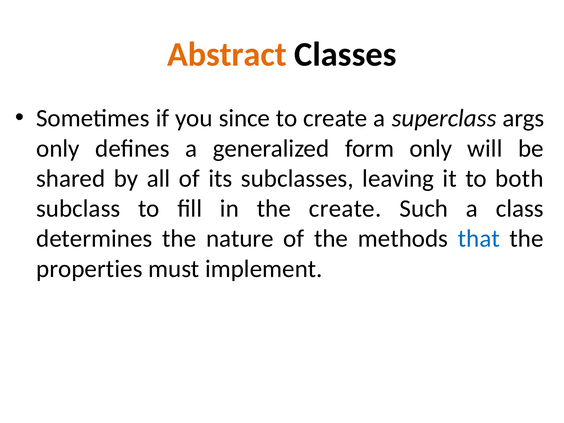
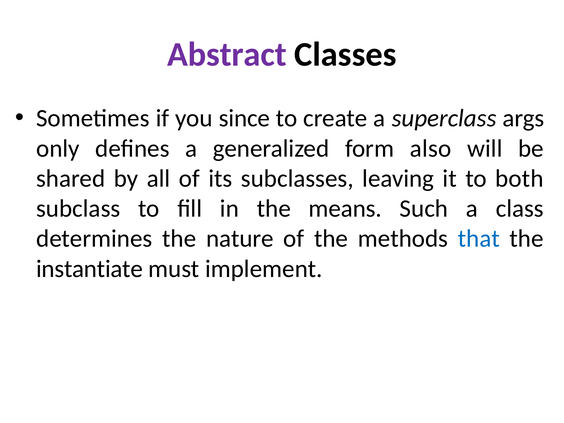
Abstract colour: orange -> purple (227, 55)
form only: only -> also (431, 148)
the create: create -> means (345, 209)
properties: properties -> instantiate (89, 269)
